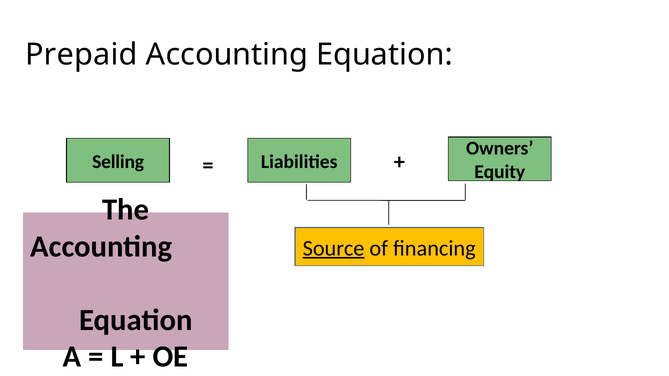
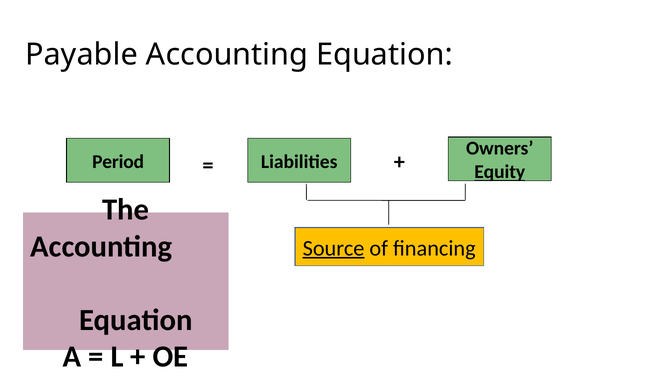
Prepaid: Prepaid -> Payable (81, 55)
Selling: Selling -> Period (118, 162)
Equity underline: none -> present (500, 172)
